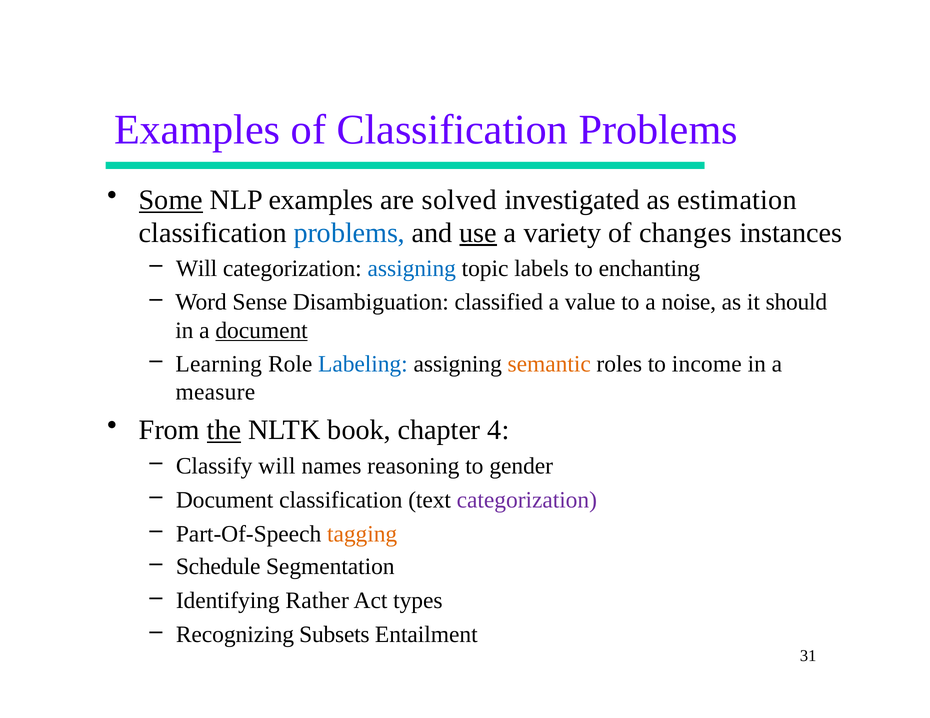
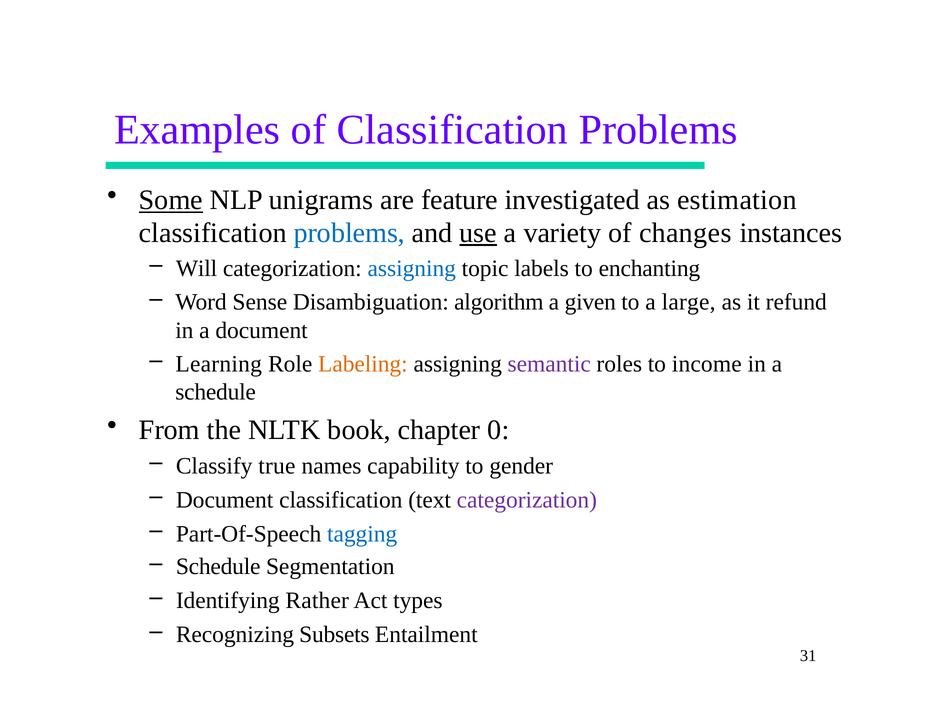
NLP examples: examples -> unigrams (321, 200)
solved: solved -> feature (460, 200)
classified: classified -> algorithm (499, 302)
value: value -> given (590, 302)
noise: noise -> large (689, 302)
should: should -> refund (796, 302)
document underline: present -> none (262, 331)
Labeling colour: blue -> orange (363, 364)
semantic colour: orange -> purple (549, 364)
measure: measure -> schedule (216, 392)
the underline: present -> none (224, 431)
4: 4 -> 0 (498, 431)
Classify will: will -> true (277, 466)
reasoning: reasoning -> capability (413, 466)
tagging colour: orange -> blue (362, 534)
